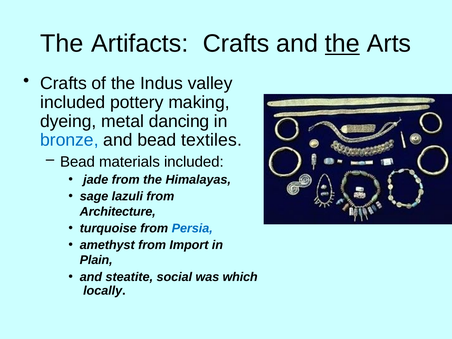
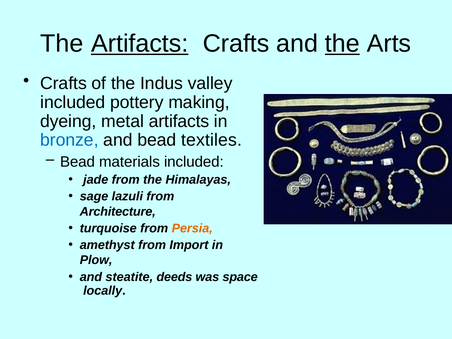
Artifacts underline: none -> present (140, 44)
metal dancing: dancing -> artifacts (179, 121)
Persia colour: blue -> orange (192, 228)
Plain: Plain -> Plow (96, 260)
social: social -> deeds (174, 277)
which: which -> space (240, 277)
